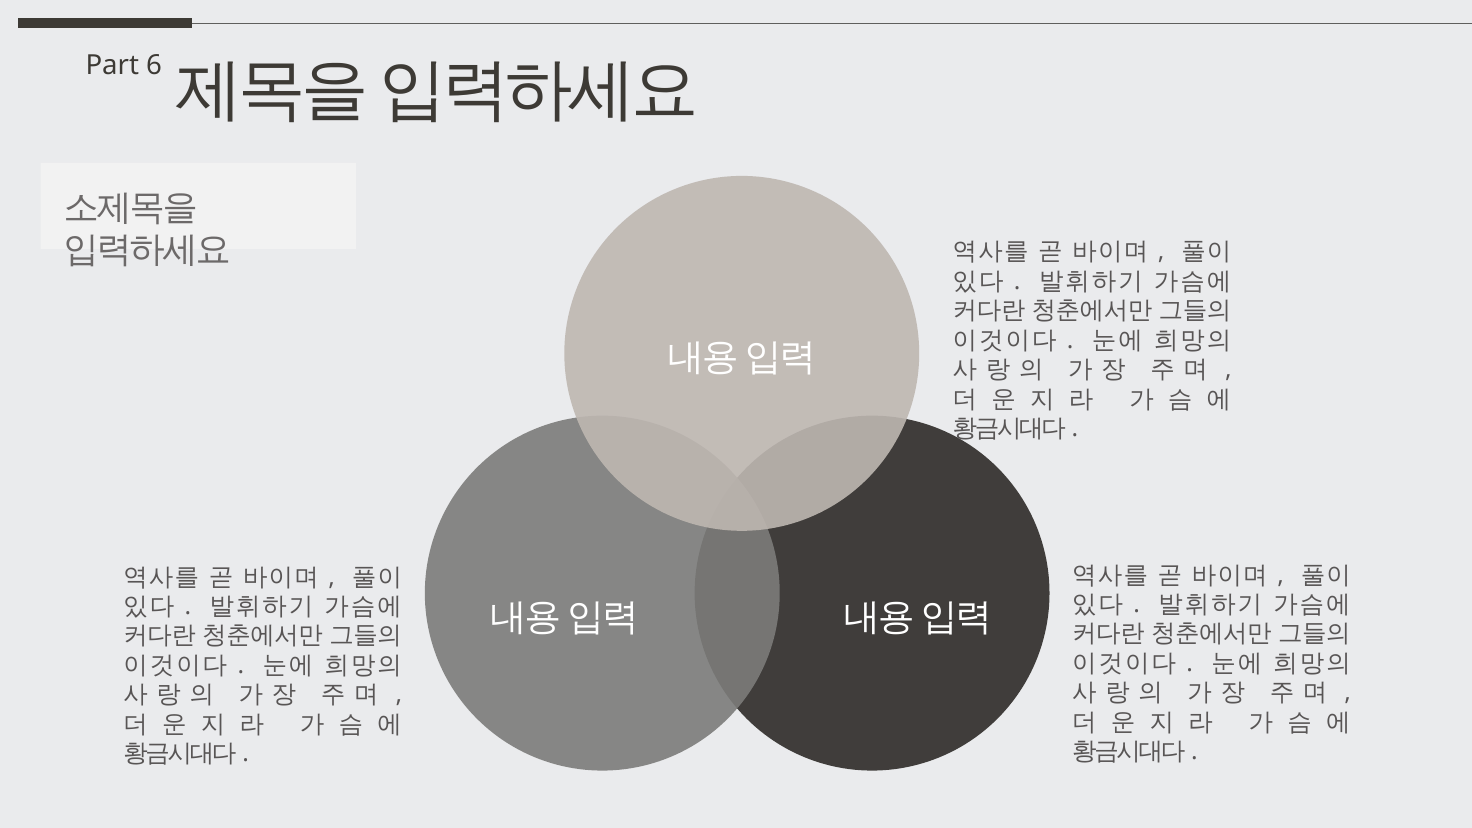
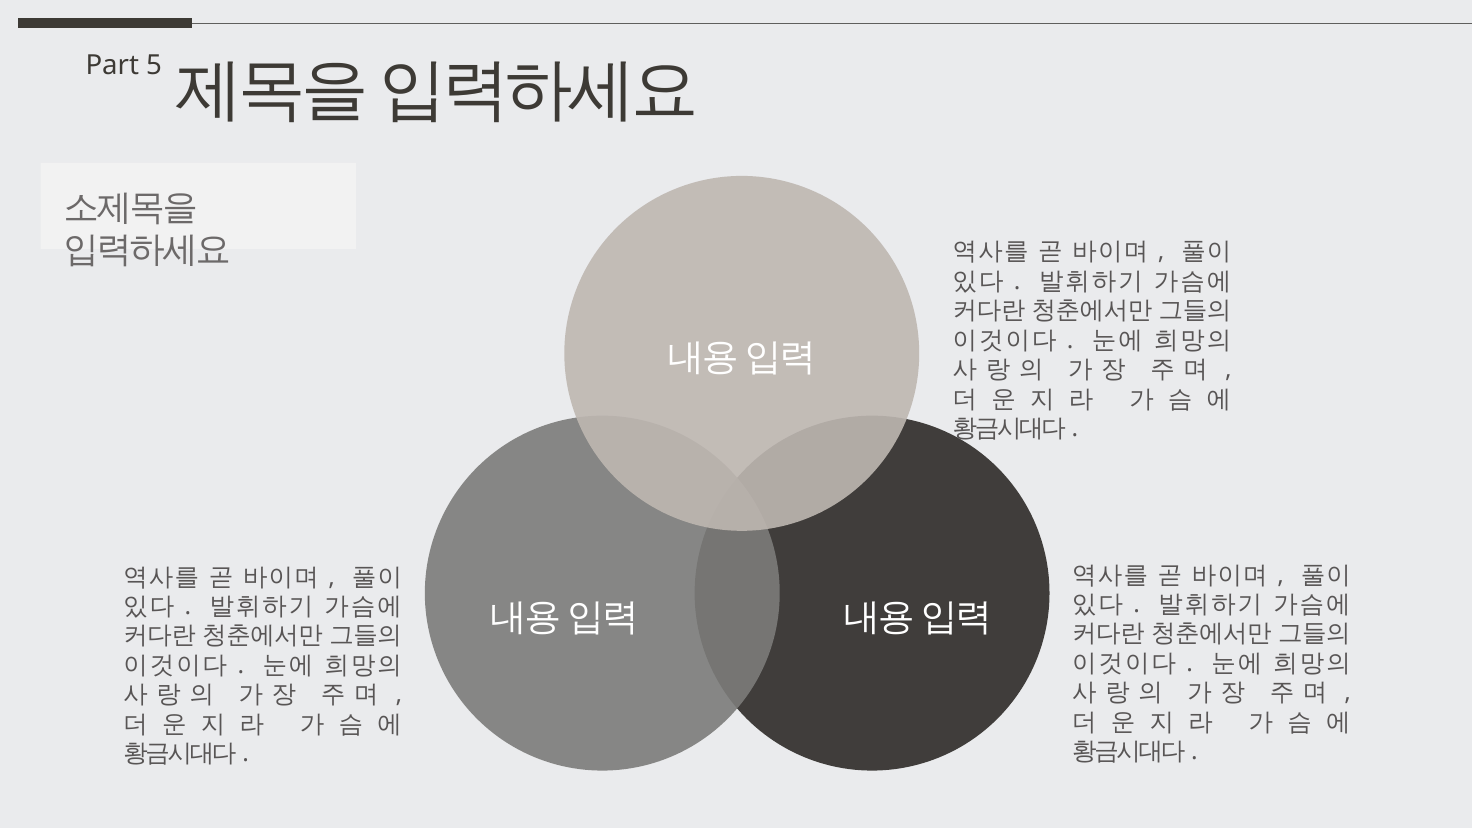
6: 6 -> 5 (154, 66)
